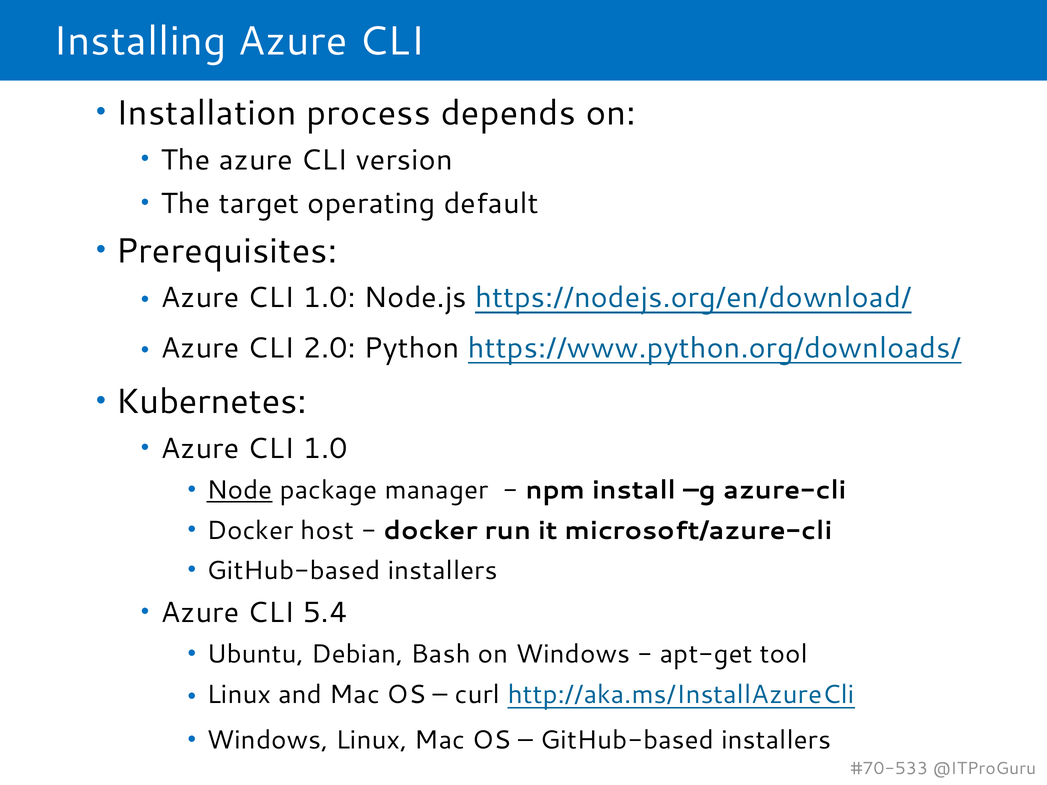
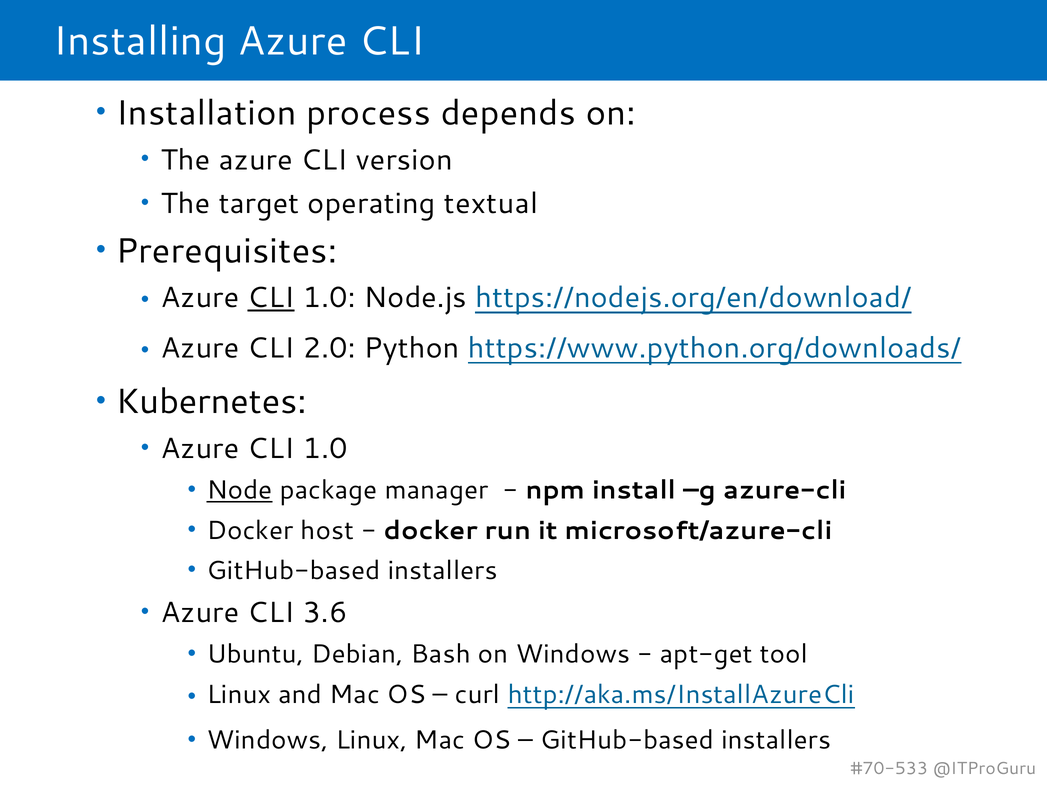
default: default -> textual (491, 204)
CLI underline: none -> present (271, 298)
5.4: 5.4 -> 3.6 (325, 613)
